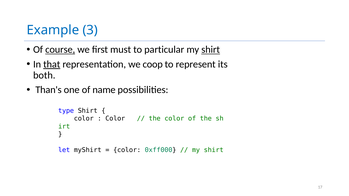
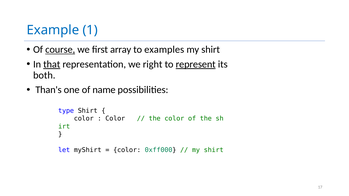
3: 3 -> 1 (90, 30)
must: must -> array (121, 50)
particular: particular -> examples (164, 50)
shirt underline: present -> none (211, 50)
coop: coop -> right (153, 64)
represent underline: none -> present (196, 64)
